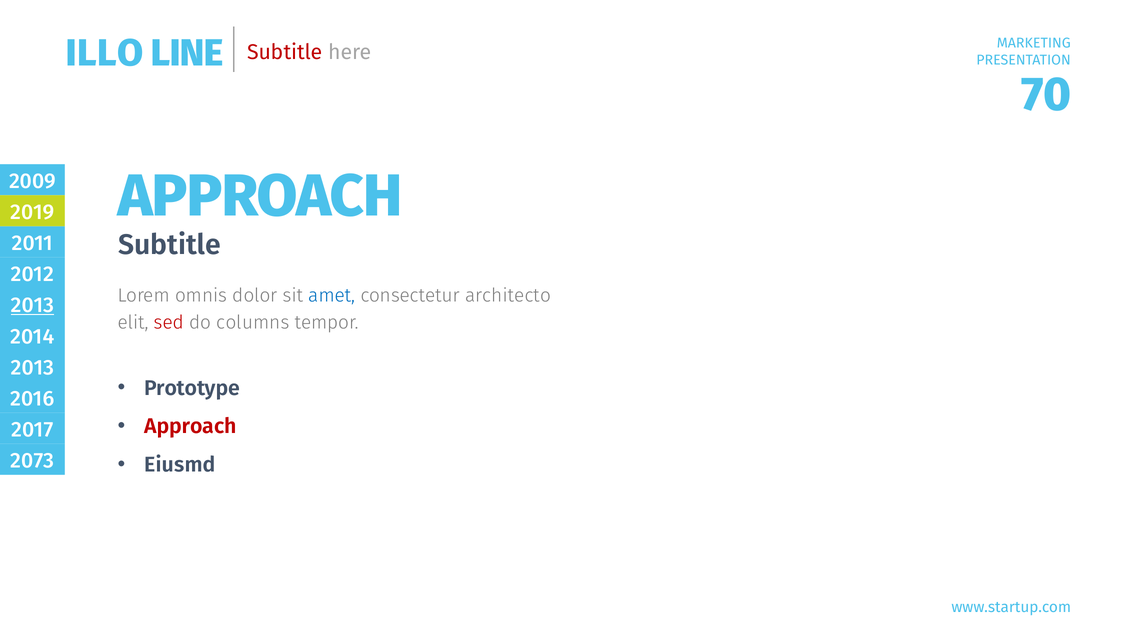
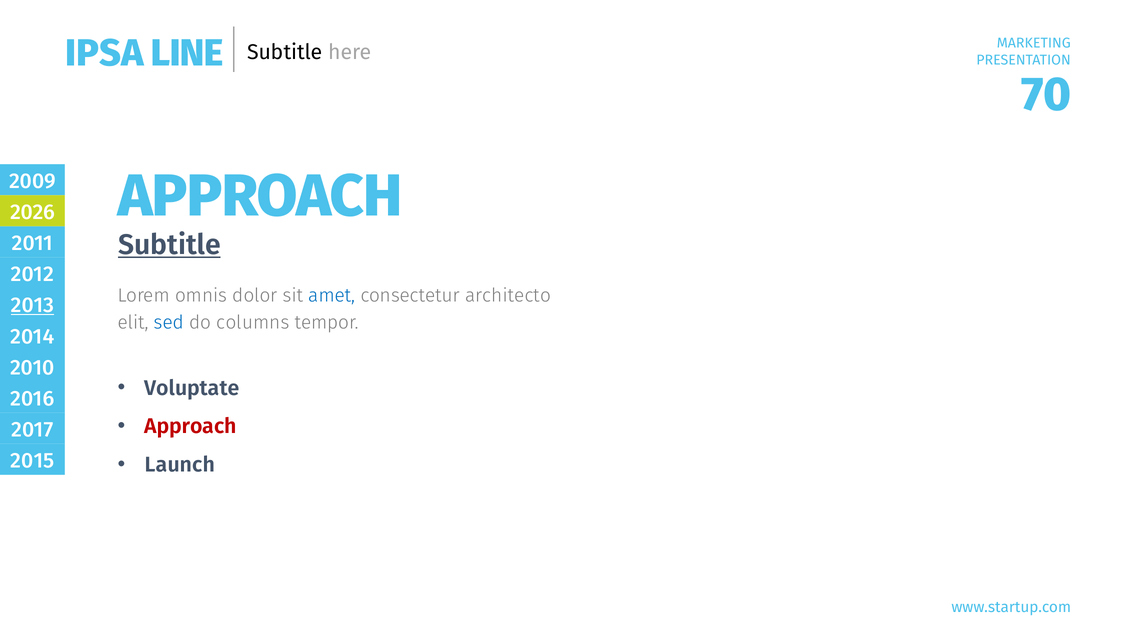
ILLO: ILLO -> IPSA (105, 53)
Subtitle colour: red -> black (285, 52)
2019: 2019 -> 2026 (32, 212)
Subtitle underline: none -> present (169, 245)
sed colour: red -> blue (169, 323)
2013: 2013 -> 2010 (32, 368)
Prototype: Prototype -> Voluptate (192, 388)
2073: 2073 -> 2015 (32, 461)
Eiusmd: Eiusmd -> Launch (180, 465)
